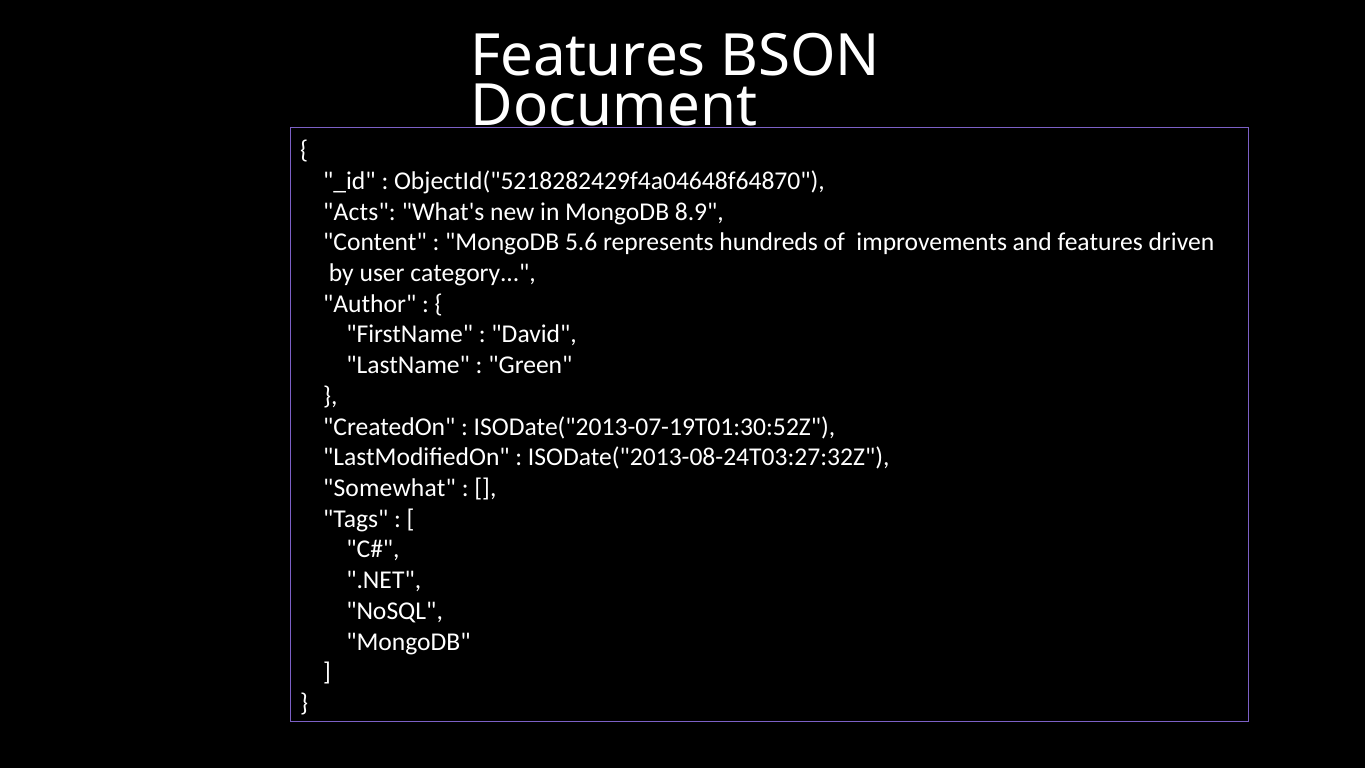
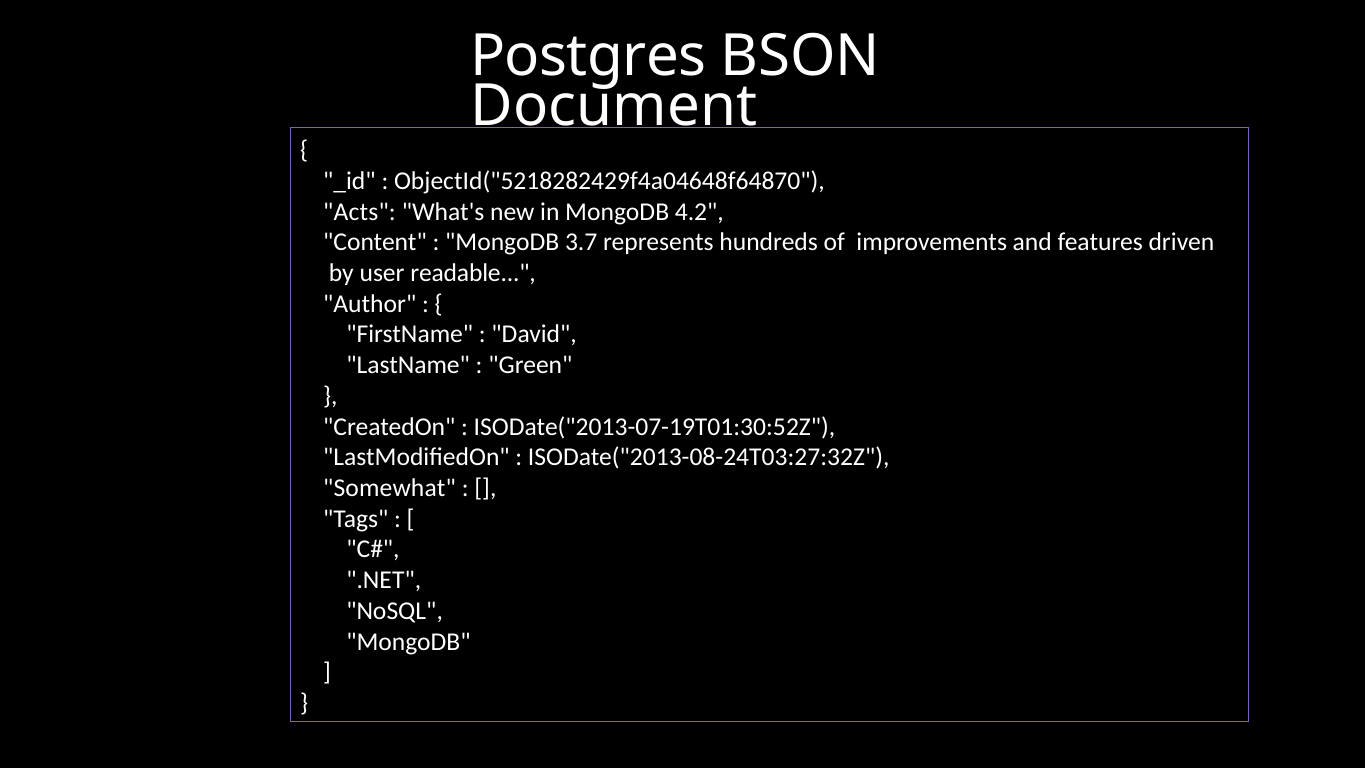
Features: Features -> Postgres (588, 56)
8.9: 8.9 -> 4.2 (699, 212)
5.6: 5.6 -> 3.7 (581, 242)
category: category -> readable (473, 273)
